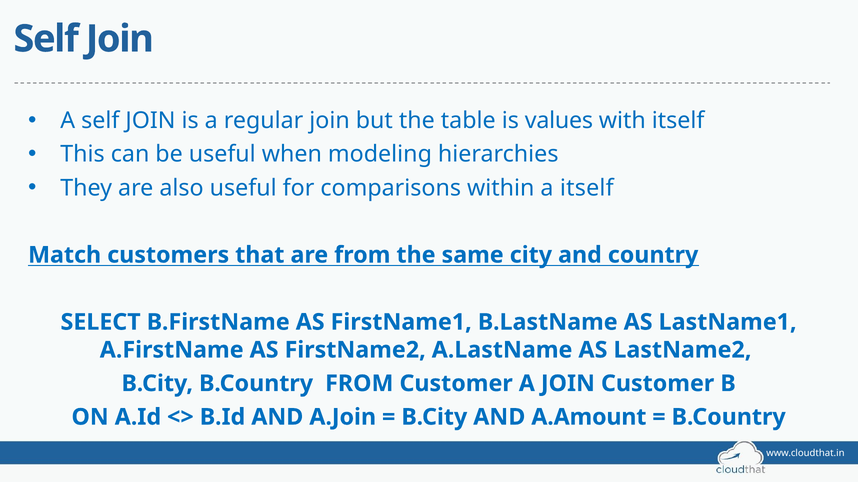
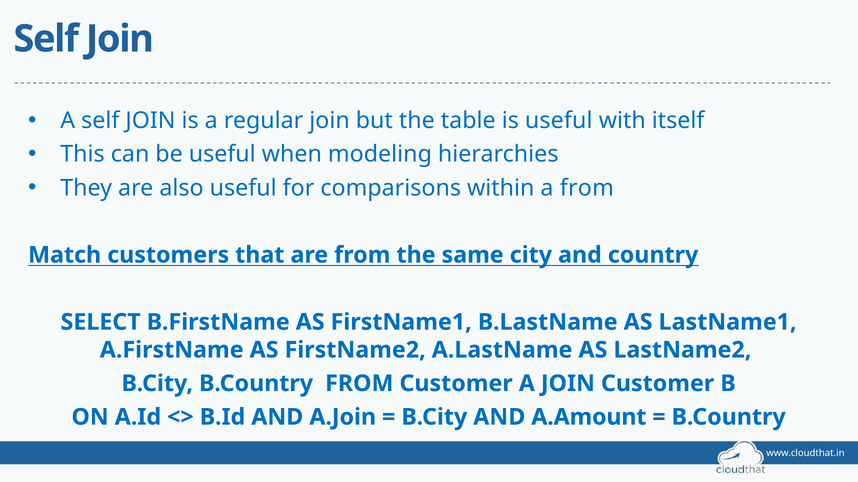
is values: values -> useful (559, 121)
a itself: itself -> from (587, 188)
